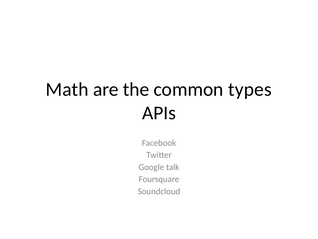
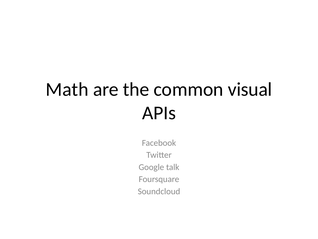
types: types -> visual (250, 89)
